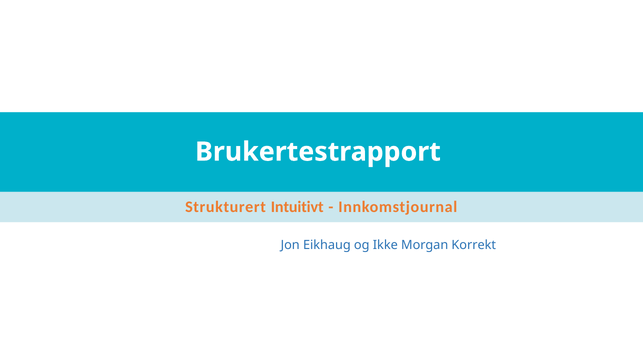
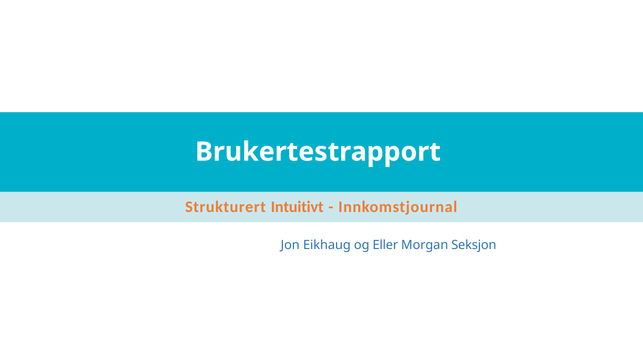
Ikke: Ikke -> Eller (385, 245)
Korrekt: Korrekt -> Seksjon (474, 245)
